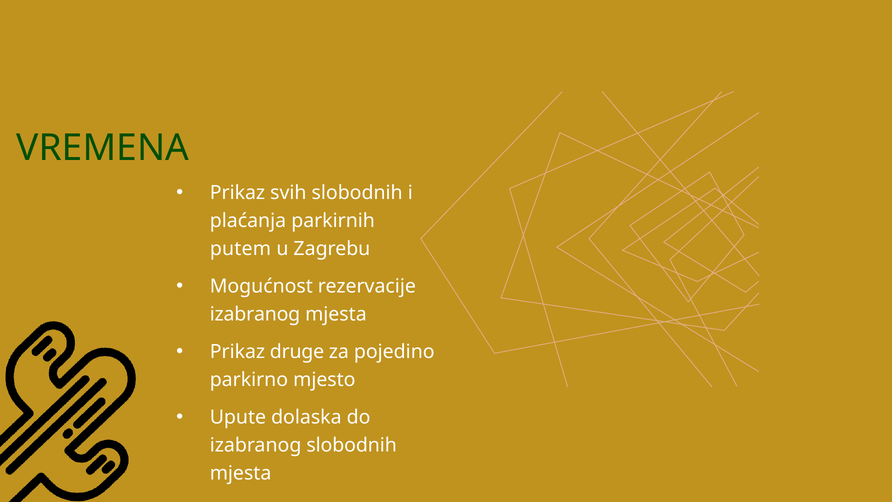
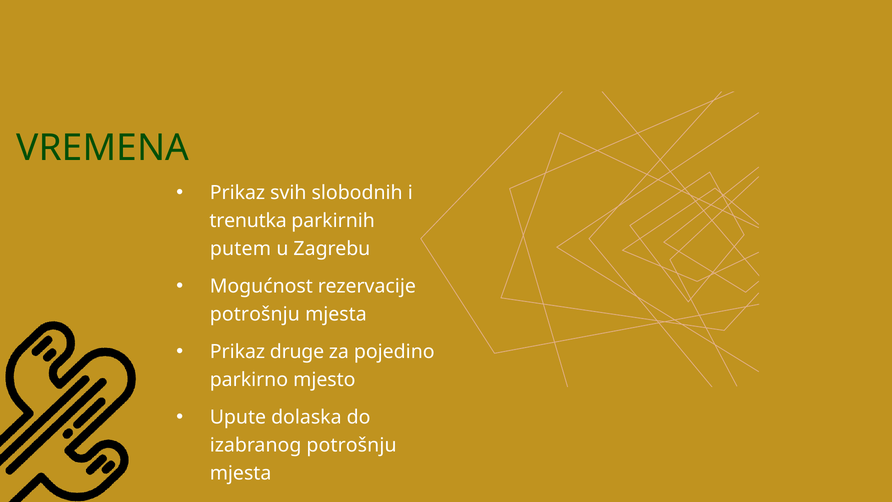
plaćanja: plaćanja -> trenutka (248, 221)
izabranog: izabranog -> potrošnju (255, 314)
izabranog slobodnih: slobodnih -> potrošnju (352, 445)
